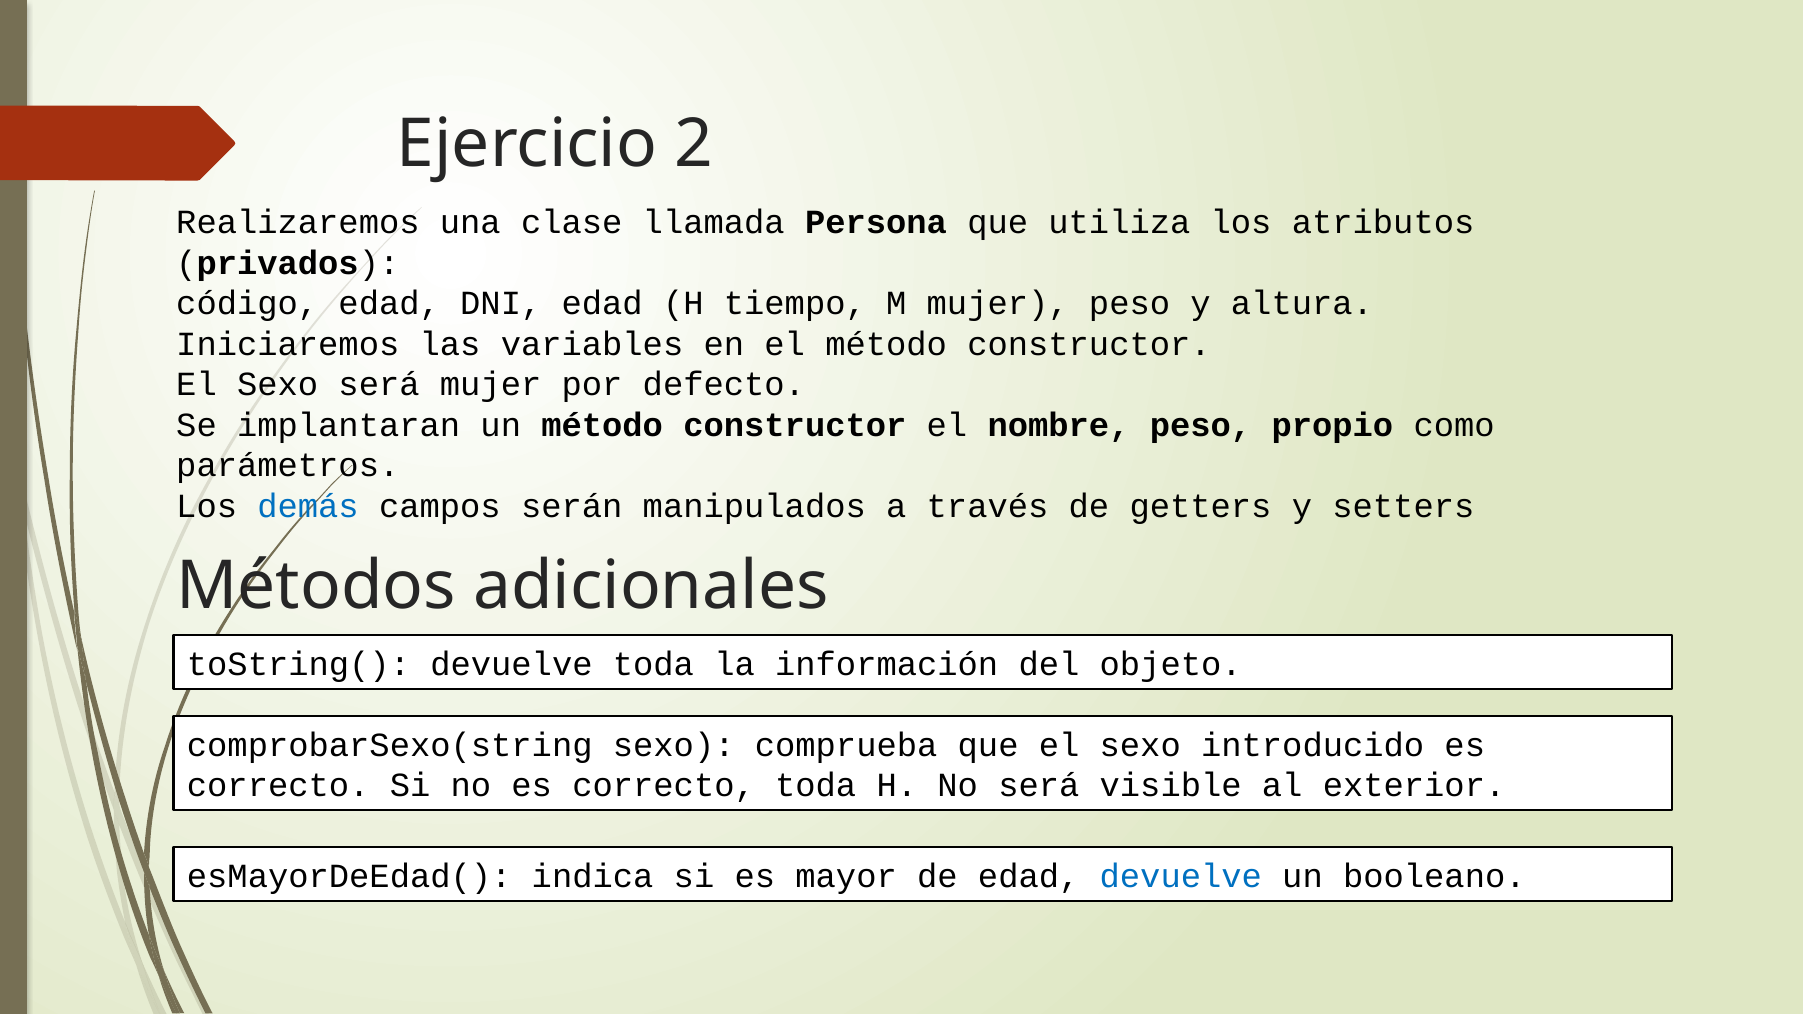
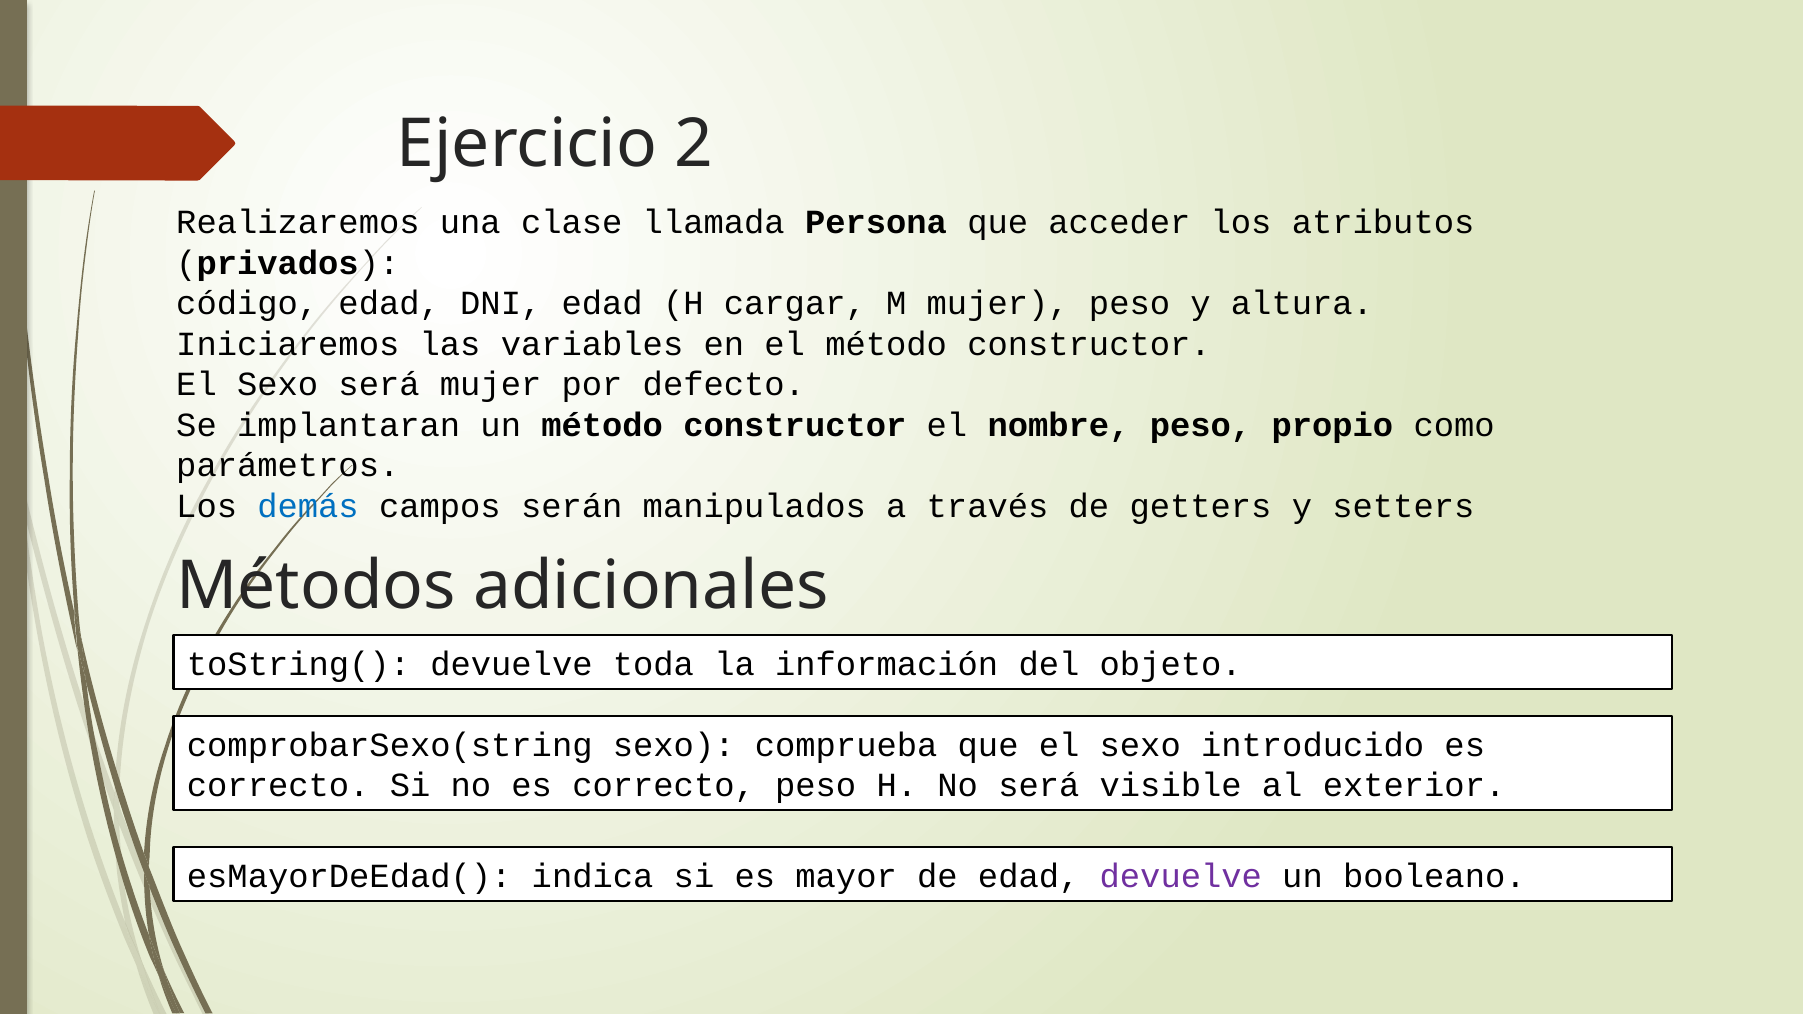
utiliza: utiliza -> acceder (1119, 222)
tiempo: tiempo -> cargar (795, 304)
correcto toda: toda -> peso (816, 786)
devuelve colour: blue -> purple (1181, 877)
